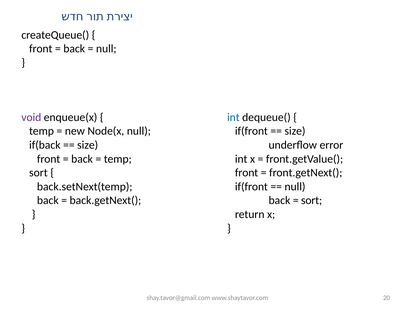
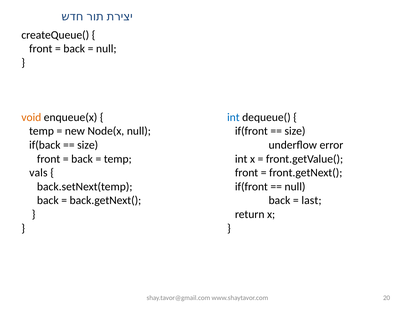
void colour: purple -> orange (31, 117)
sort: sort -> vals (38, 172)
sort: sort -> last (311, 200)
